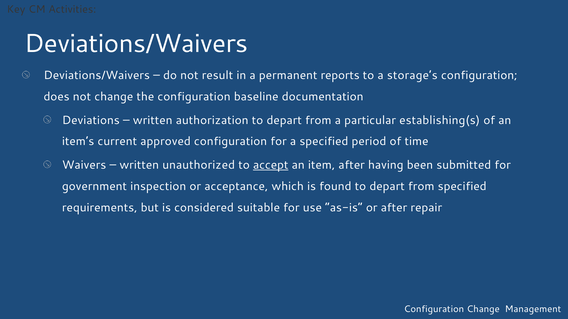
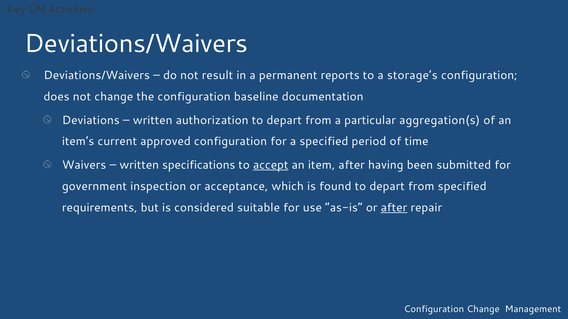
establishing(s: establishing(s -> aggregation(s (440, 120)
unauthorized: unauthorized -> specifications (199, 165)
after underline: none -> present (394, 208)
